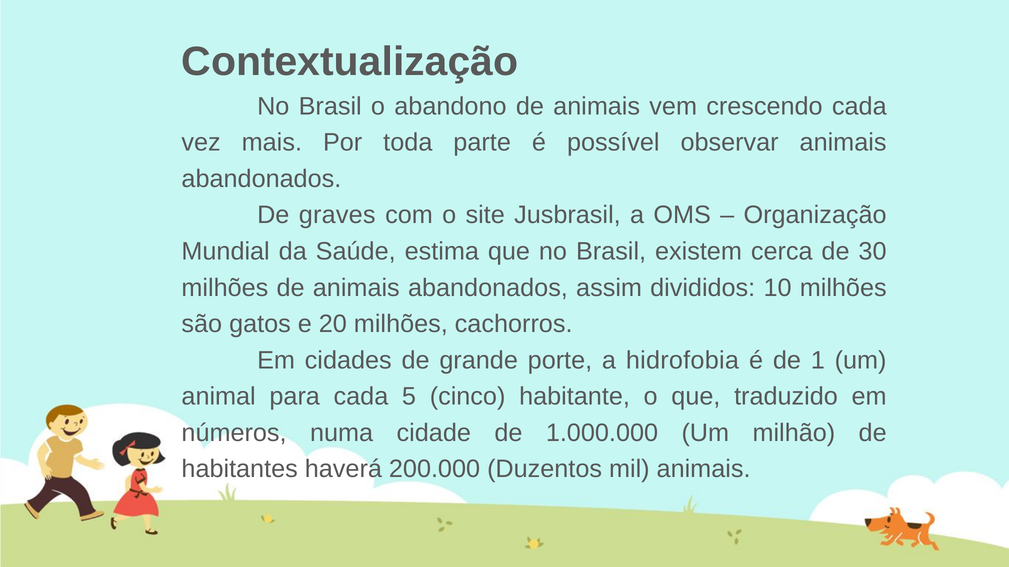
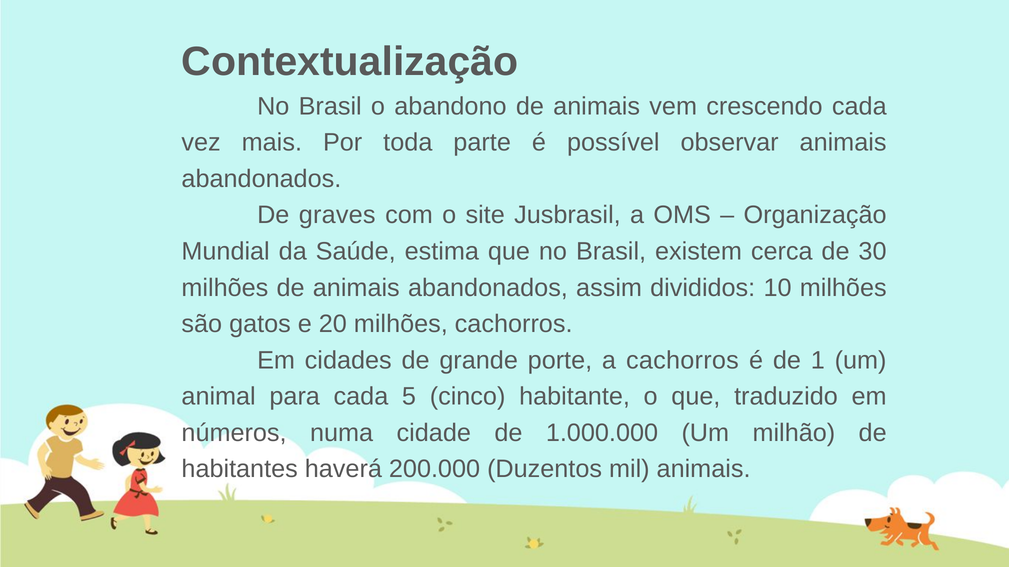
a hidrofobia: hidrofobia -> cachorros (682, 361)
